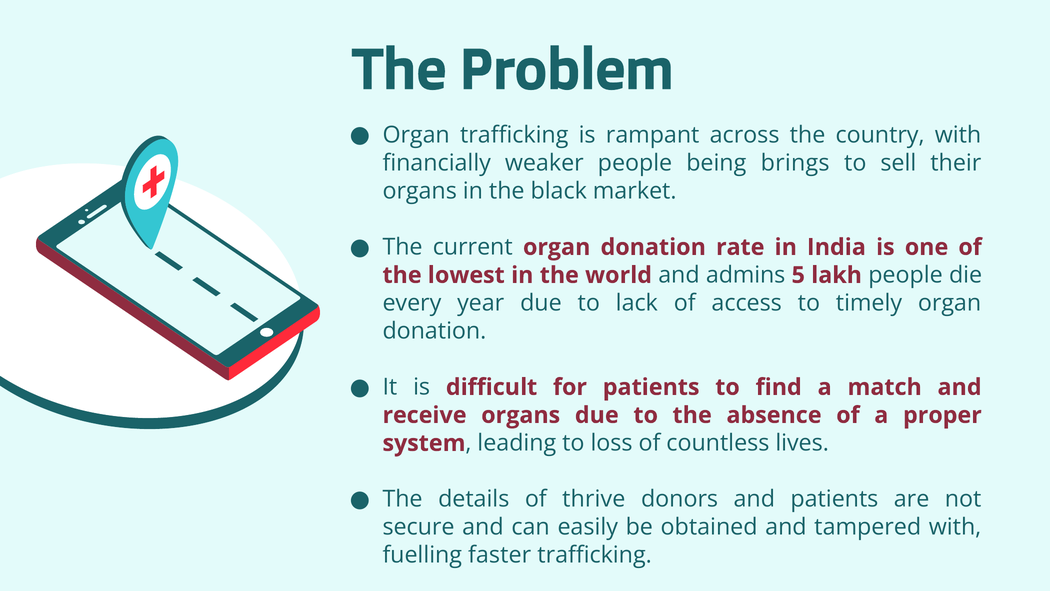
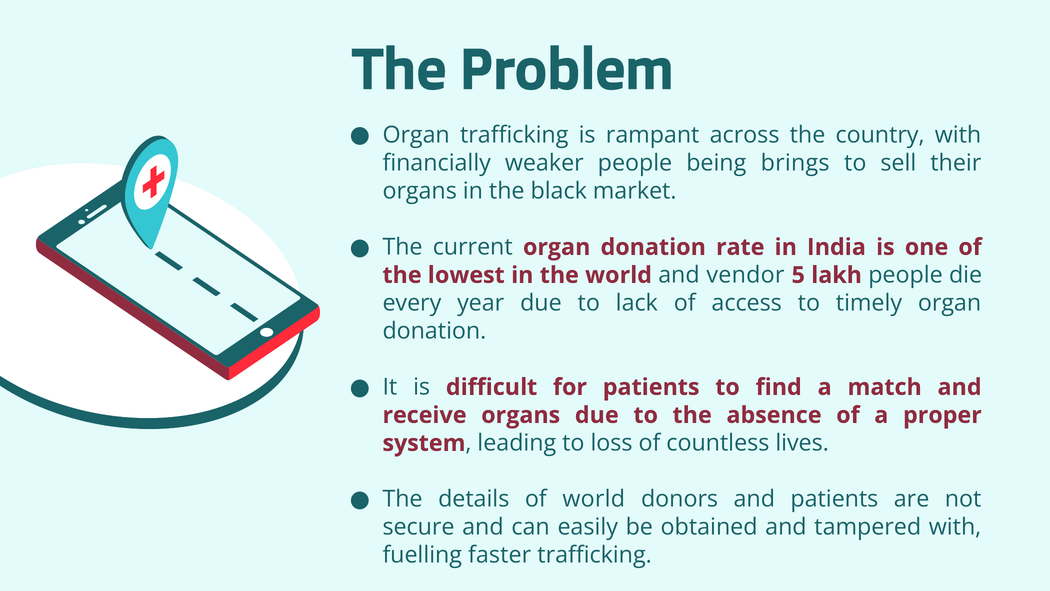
admins: admins -> vendor (745, 275)
of thrive: thrive -> world (594, 499)
